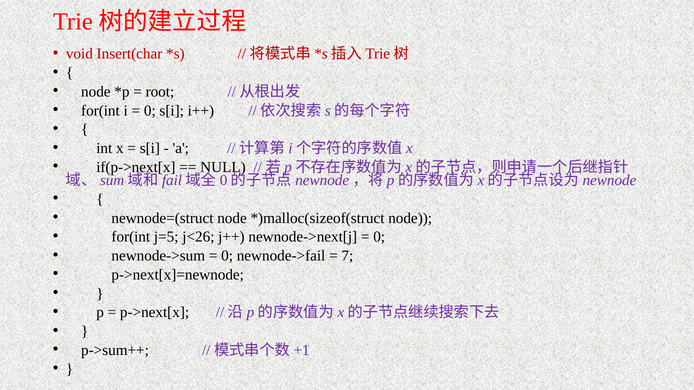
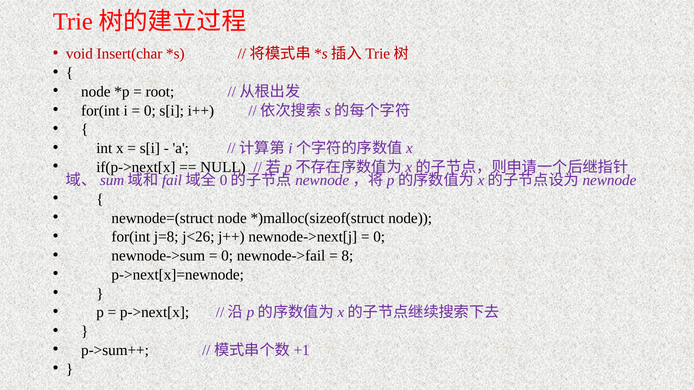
j=5: j=5 -> j=8 (166, 237)
7: 7 -> 8 (347, 256)
